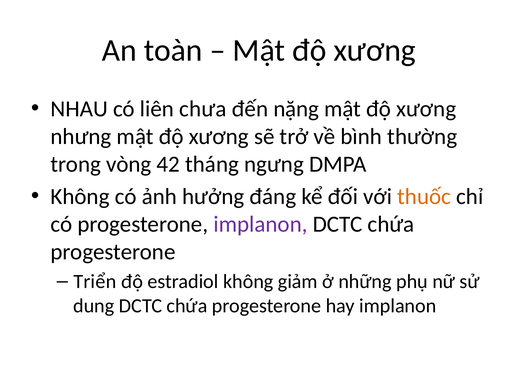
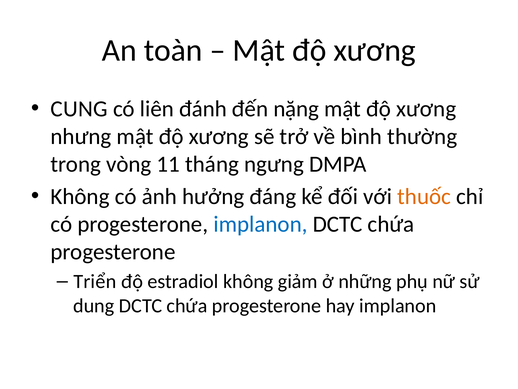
NHAU: NHAU -> CUNG (79, 109)
chưa: chưa -> đánh (203, 109)
42: 42 -> 11 (168, 164)
implanon colour: purple -> blue (260, 224)
